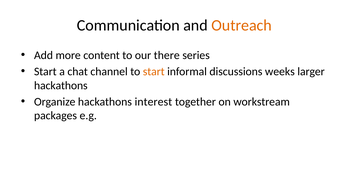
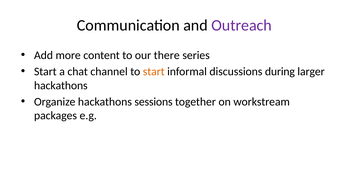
Outreach colour: orange -> purple (242, 25)
weeks: weeks -> during (280, 72)
interest: interest -> sessions (154, 102)
